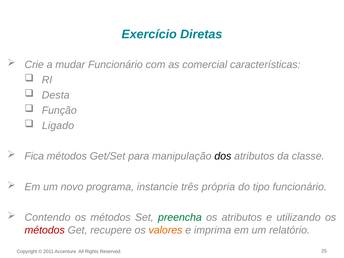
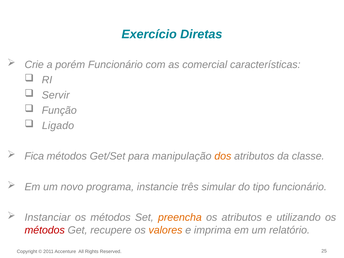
mudar: mudar -> porém (70, 65)
Desta: Desta -> Servir (56, 95)
dos colour: black -> orange (223, 156)
própria: própria -> simular (218, 187)
Contendo: Contendo -> Instanciar (48, 217)
preencha colour: green -> orange (180, 217)
